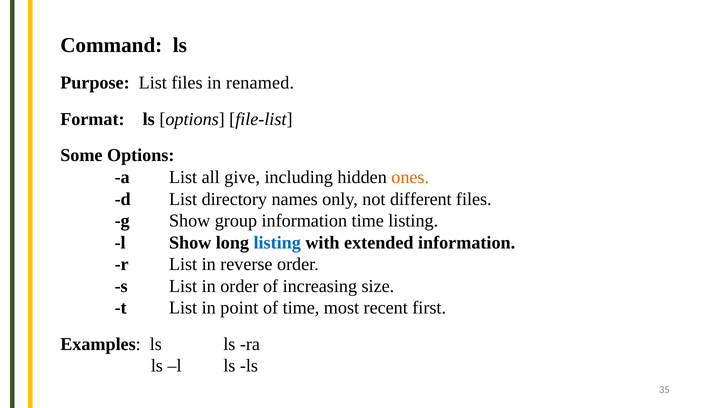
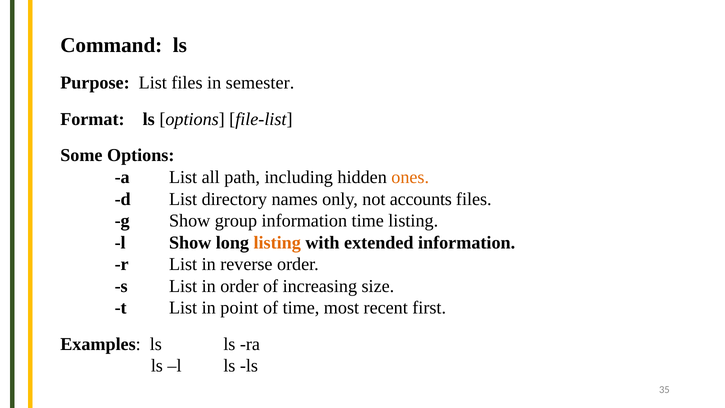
renamed: renamed -> semester (260, 83)
give: give -> path (242, 177)
different: different -> accounts (421, 199)
listing colour: blue -> orange (277, 242)
